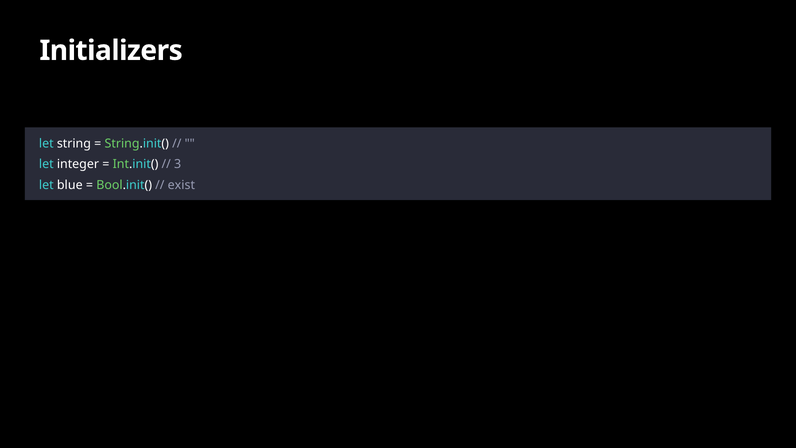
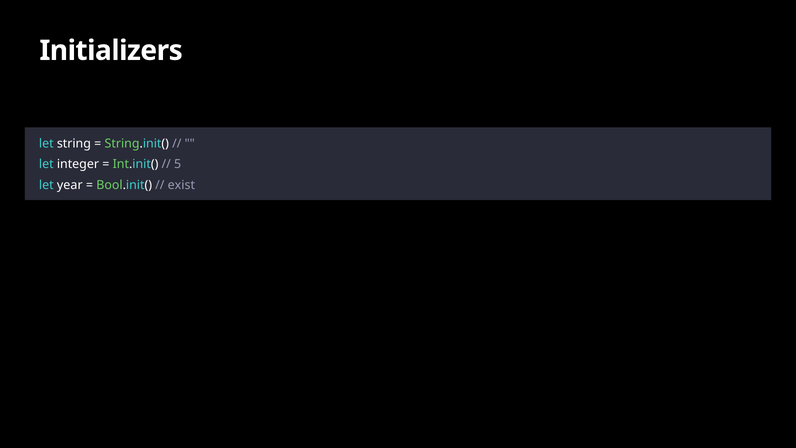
3: 3 -> 5 (178, 164)
blue: blue -> year (70, 185)
